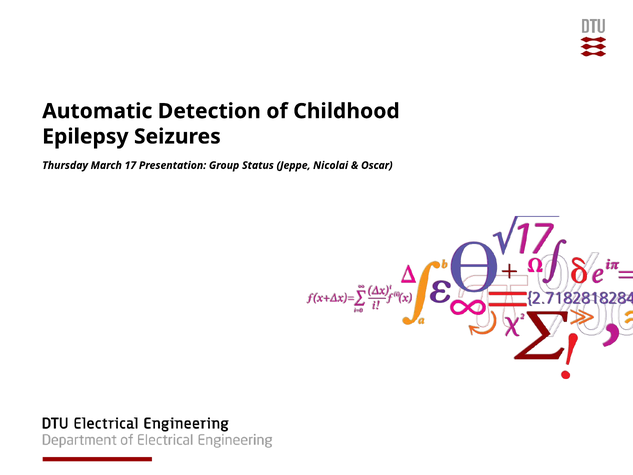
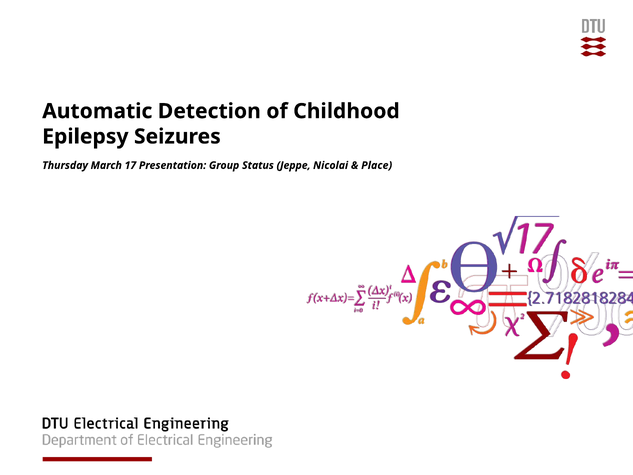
Oscar: Oscar -> Place (377, 165)
